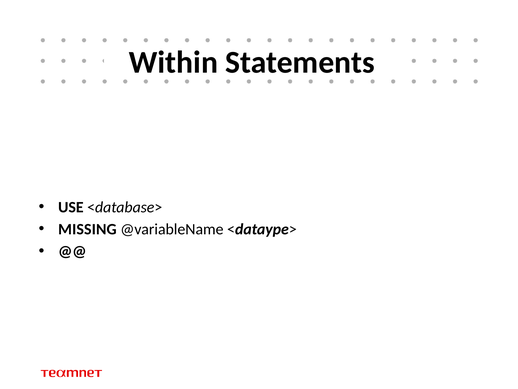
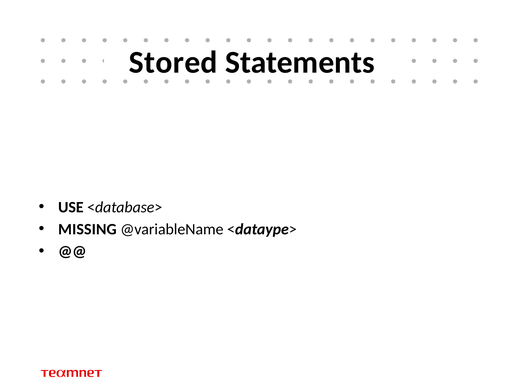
Within: Within -> Stored (173, 62)
